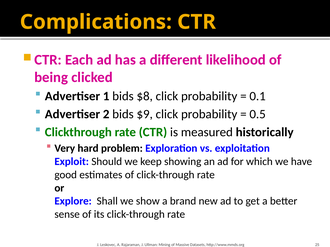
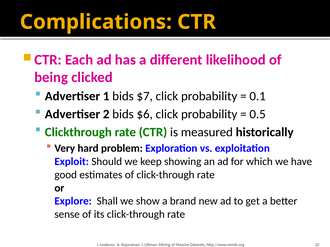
$8: $8 -> $7 (145, 96)
$9: $9 -> $6 (145, 114)
